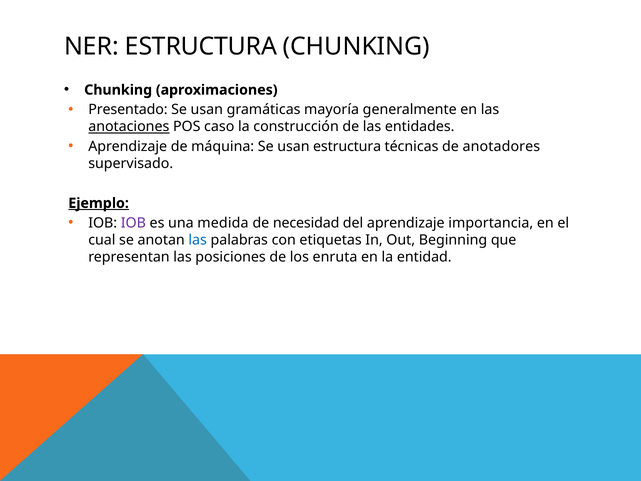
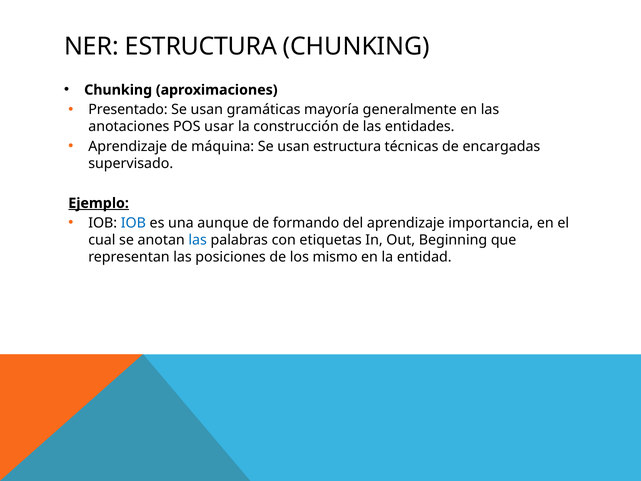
anotaciones underline: present -> none (129, 127)
caso: caso -> usar (219, 127)
anotadores: anotadores -> encargadas (501, 146)
IOB colour: purple -> blue (133, 223)
medida: medida -> aunque (223, 223)
necesidad: necesidad -> formando (306, 223)
enruta: enruta -> mismo (335, 257)
